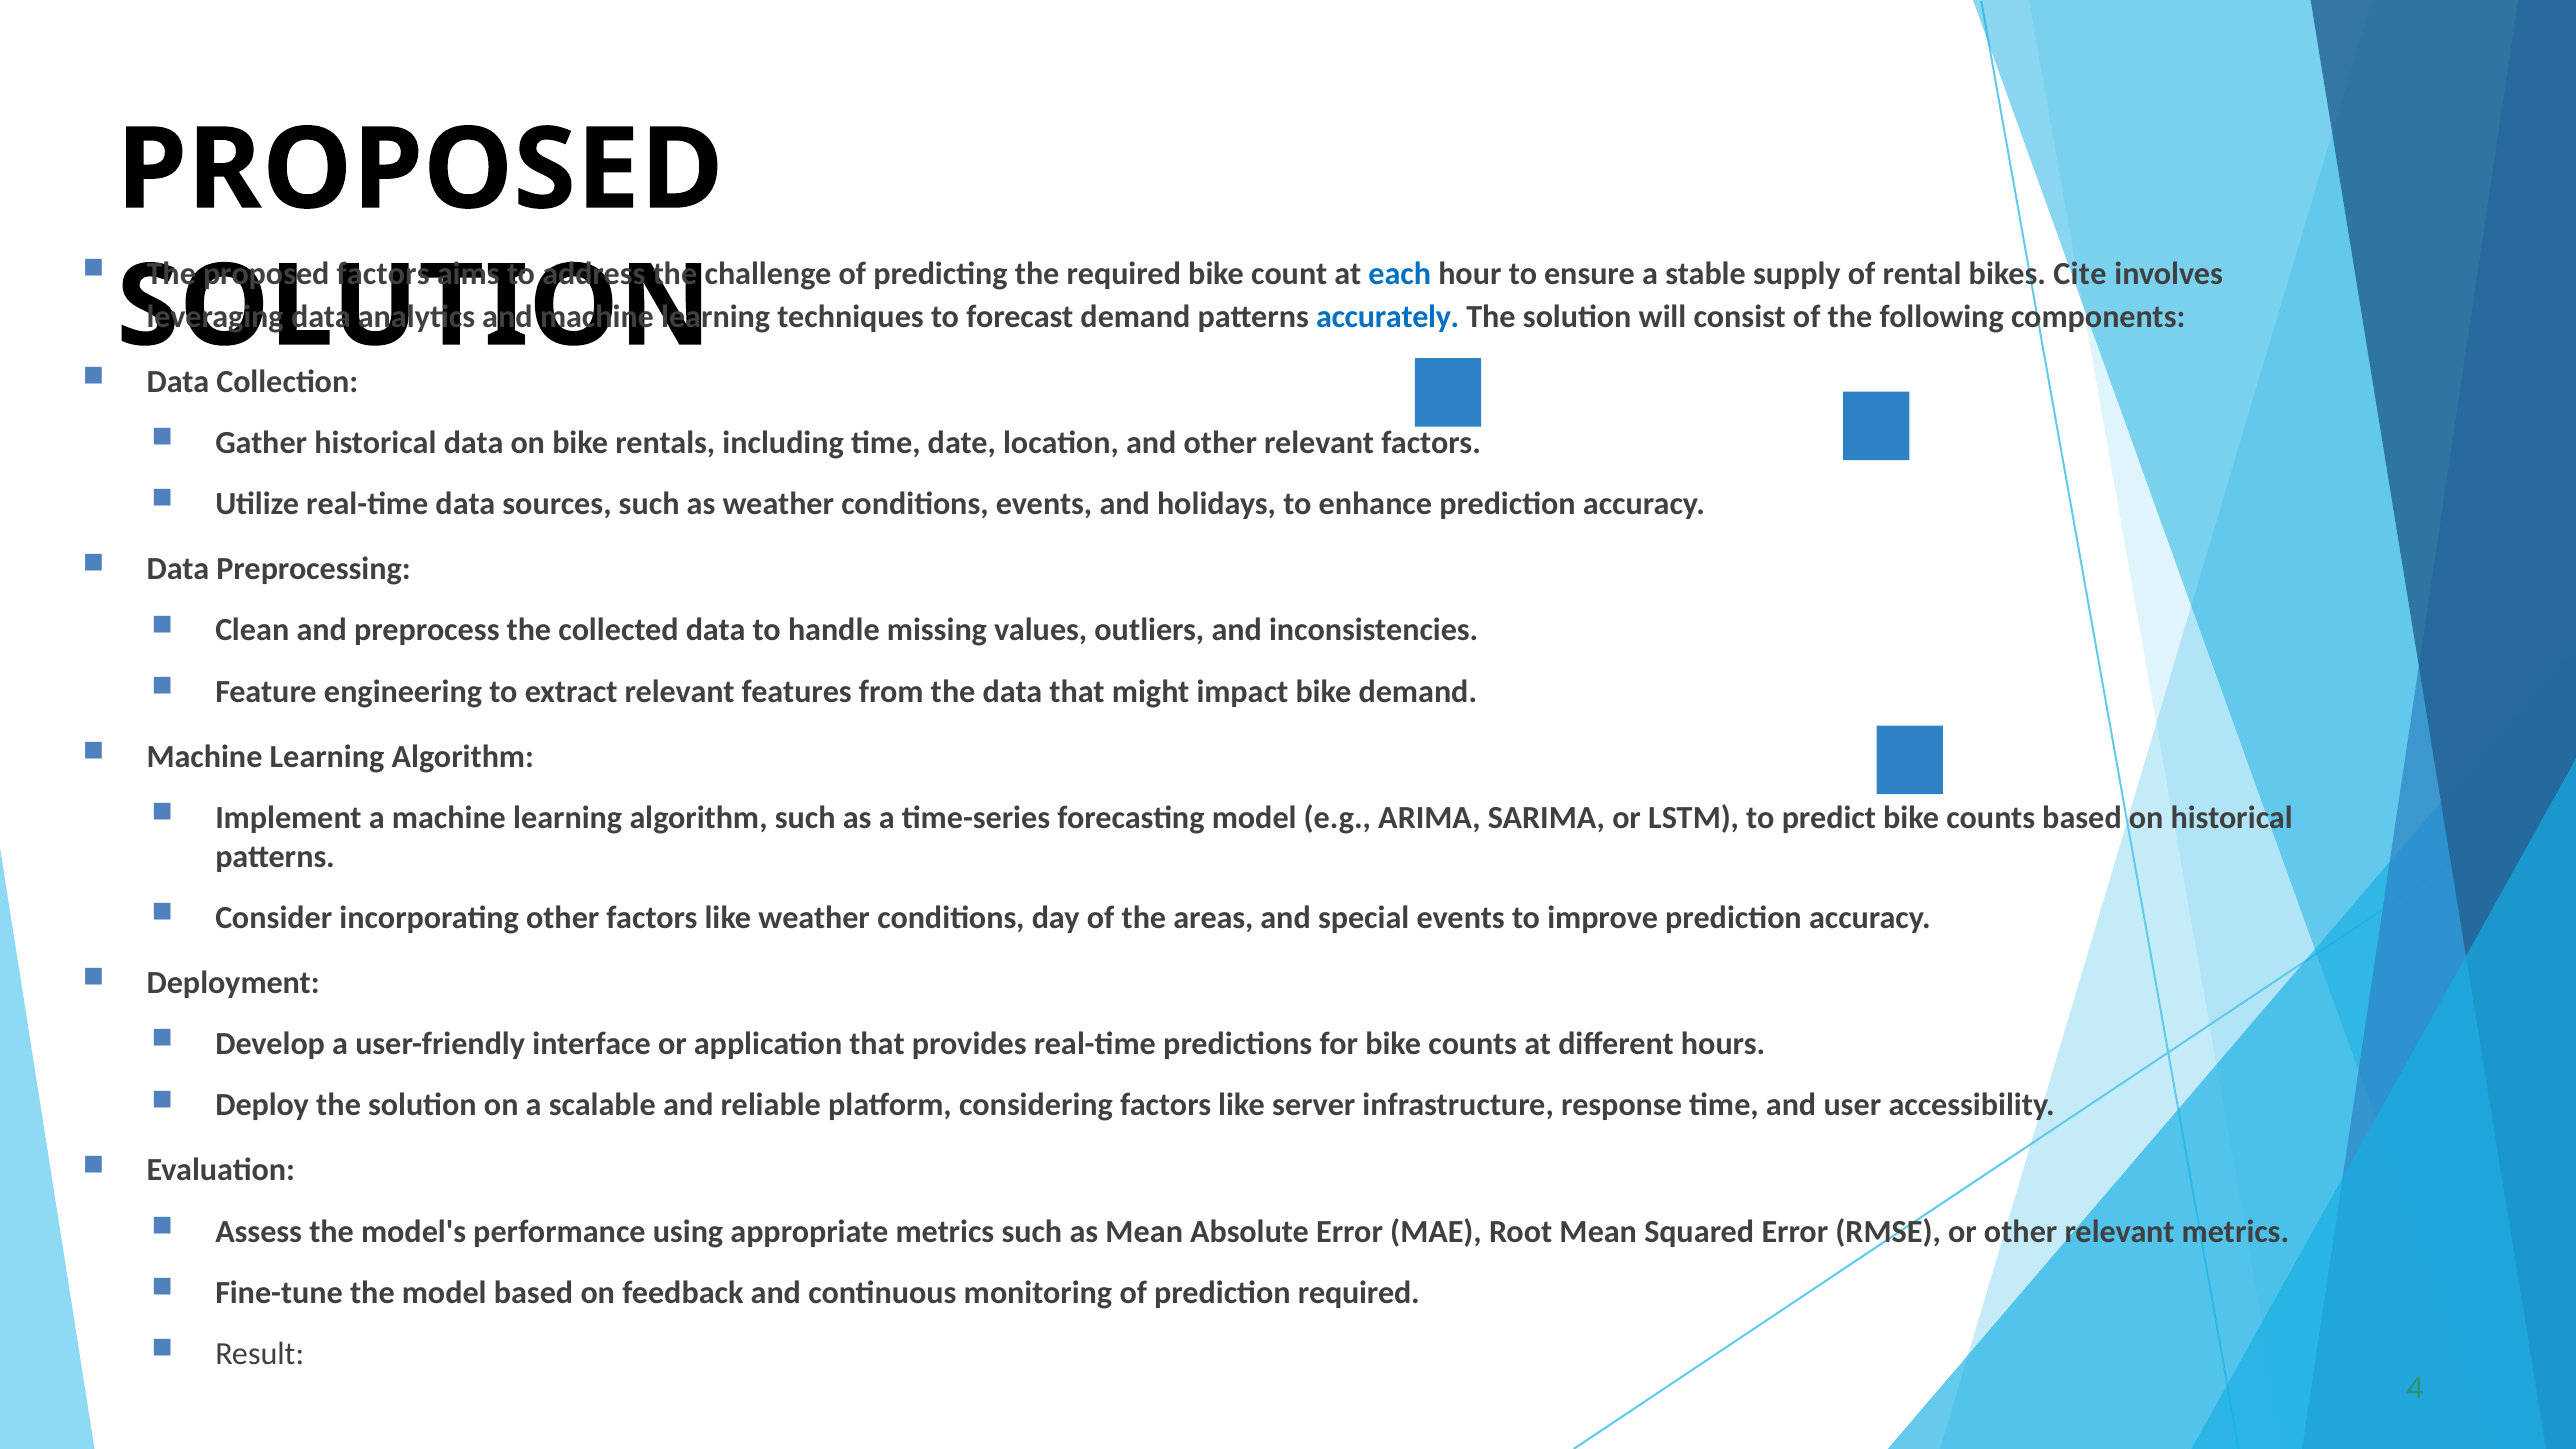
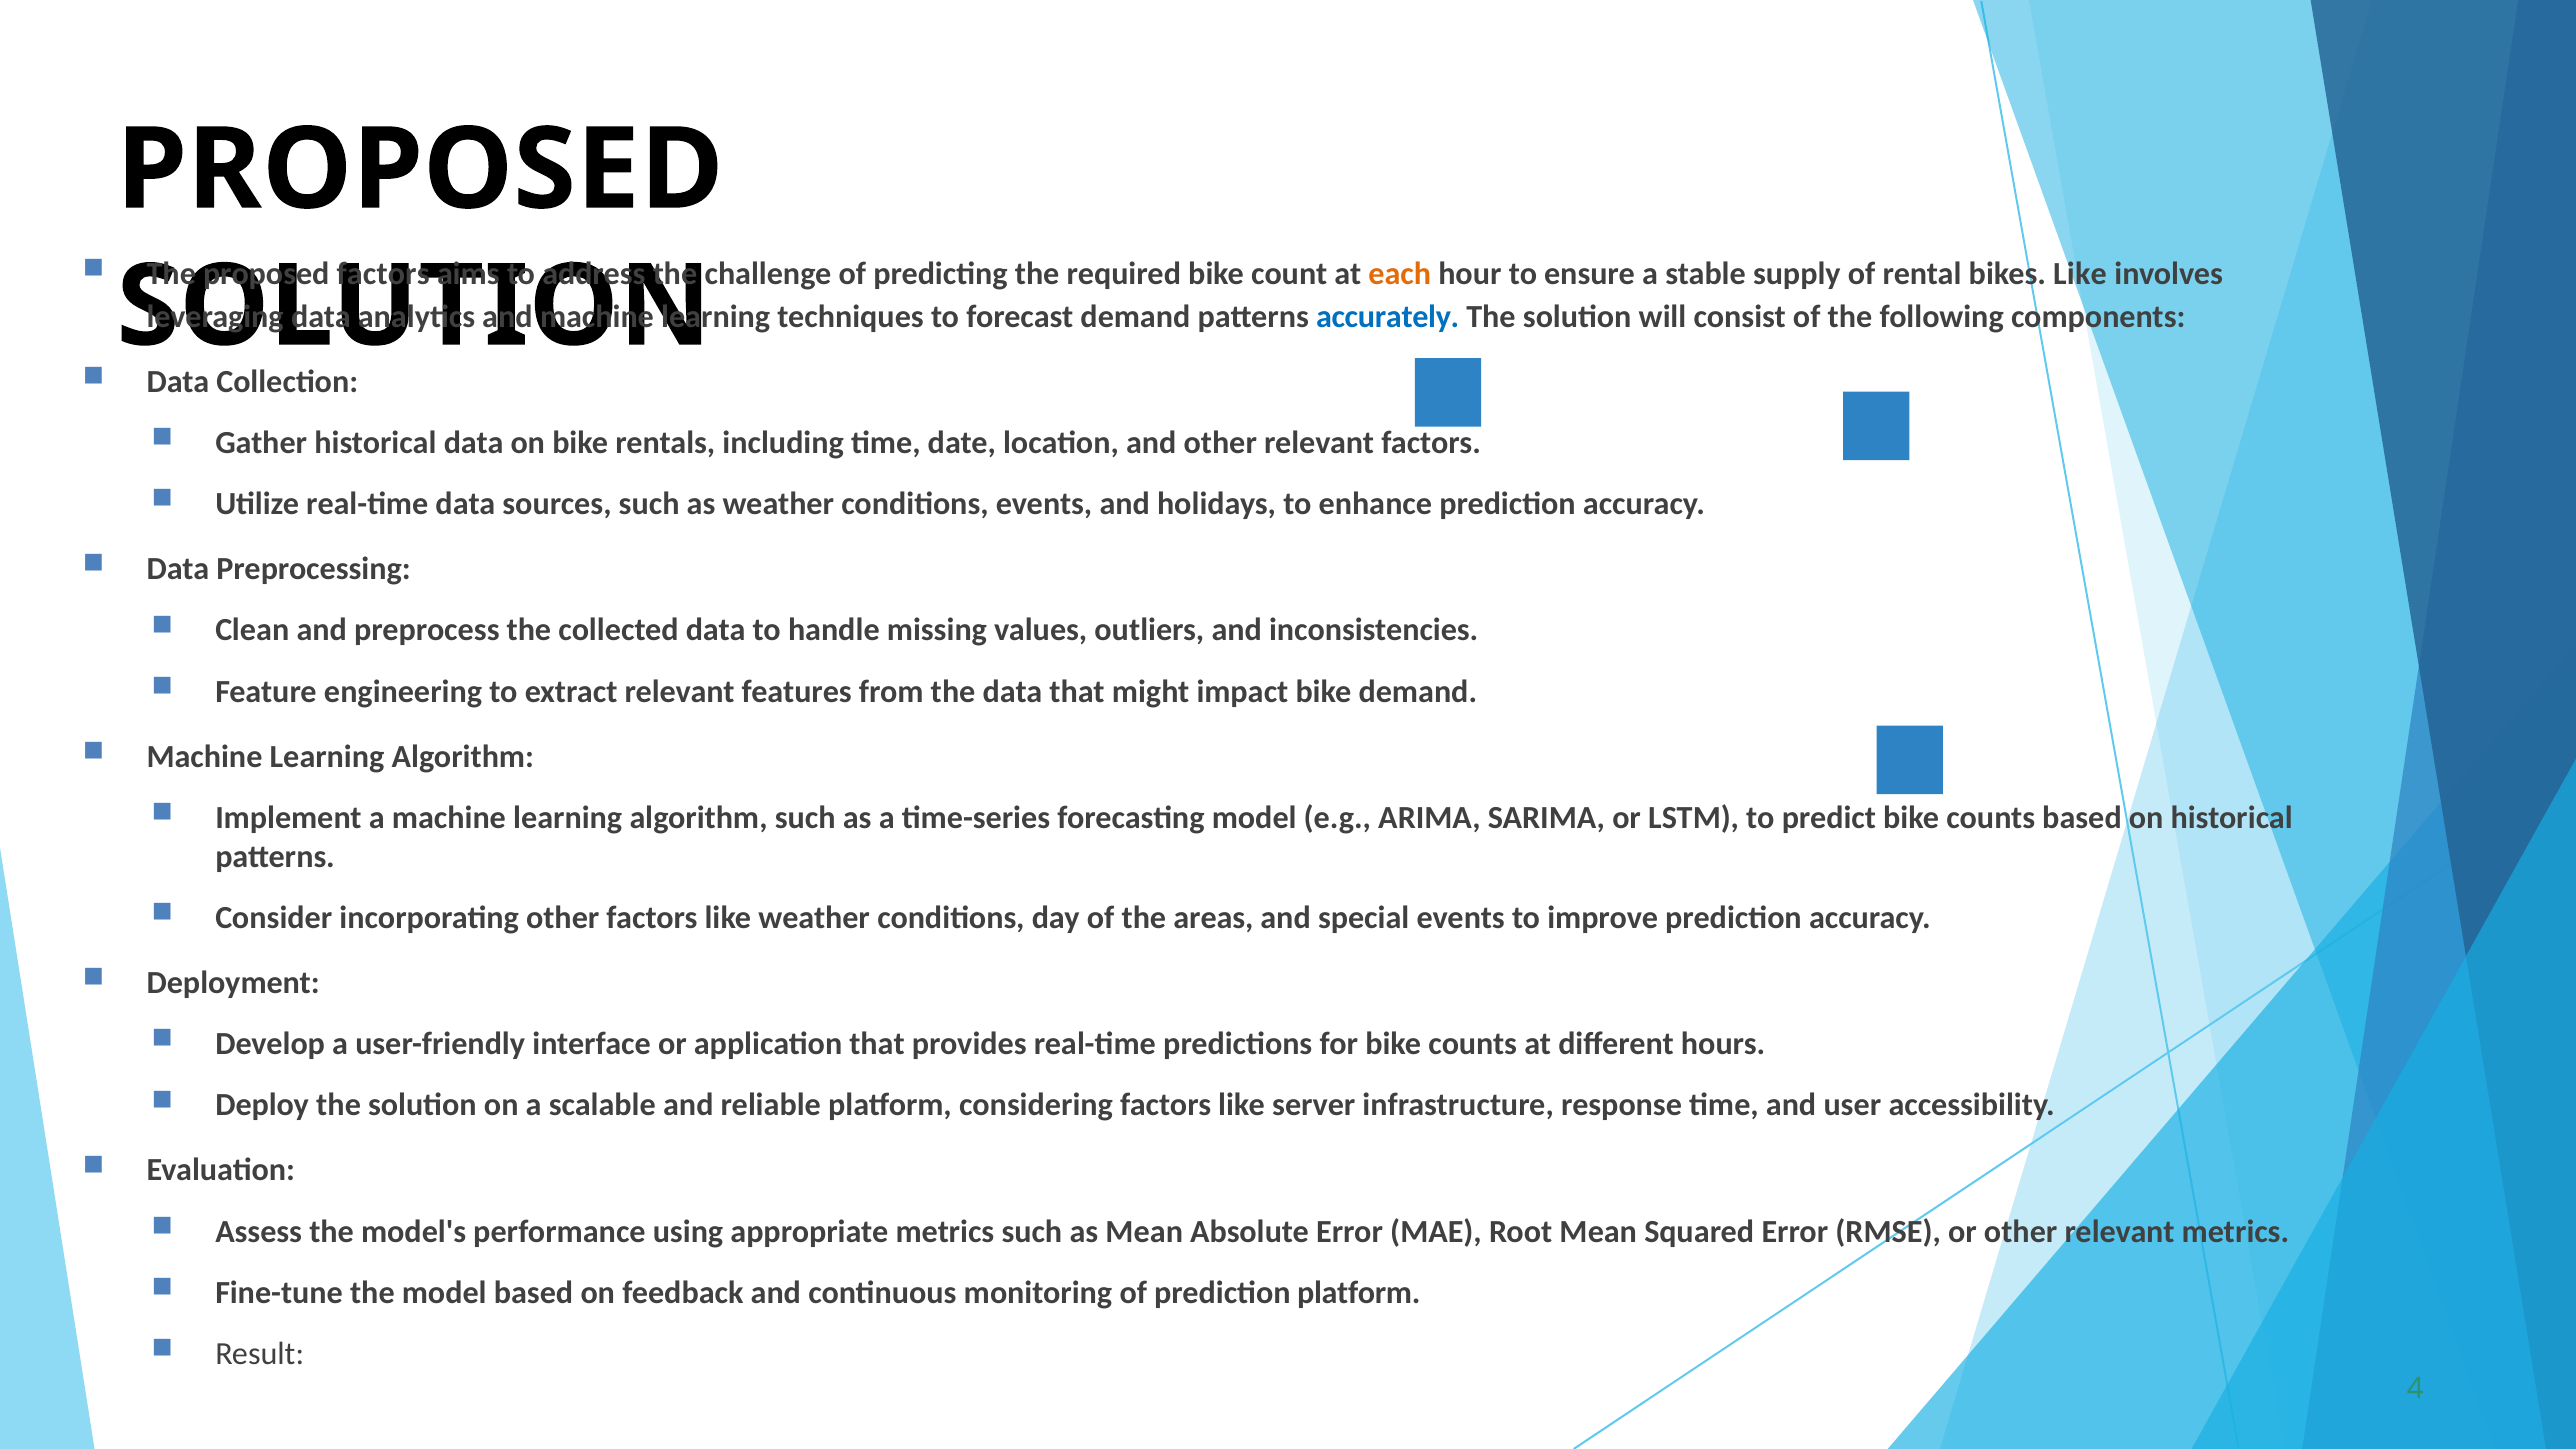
each colour: blue -> orange (1400, 274)
bikes Cite: Cite -> Like (2080, 274)
prediction required: required -> platform (1359, 1293)
